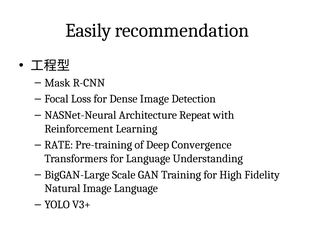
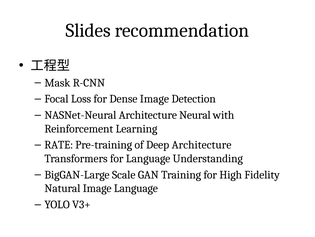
Easily: Easily -> Slides (88, 30)
Repeat: Repeat -> Neural (195, 115)
Deep Convergence: Convergence -> Architecture (202, 144)
